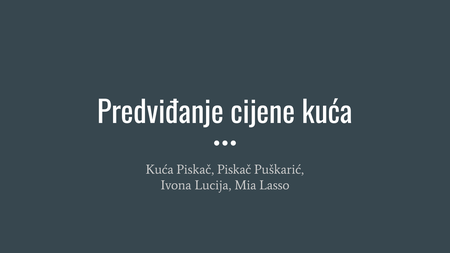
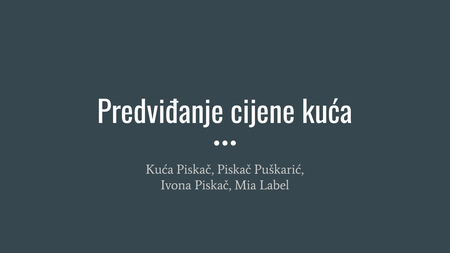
Ivona Lucija: Lucija -> Piskač (213, 185)
Lasso: Lasso -> Label (274, 185)
